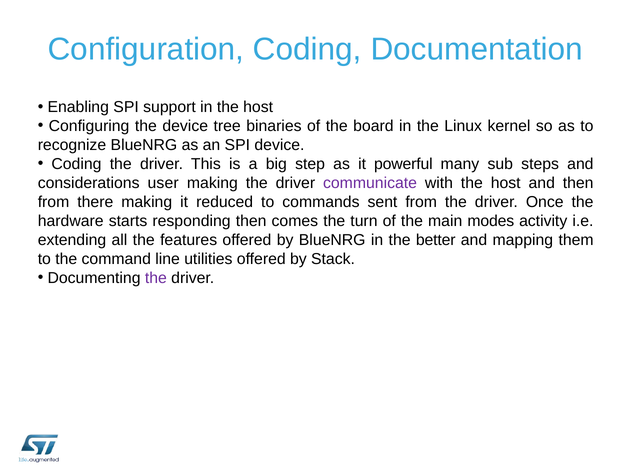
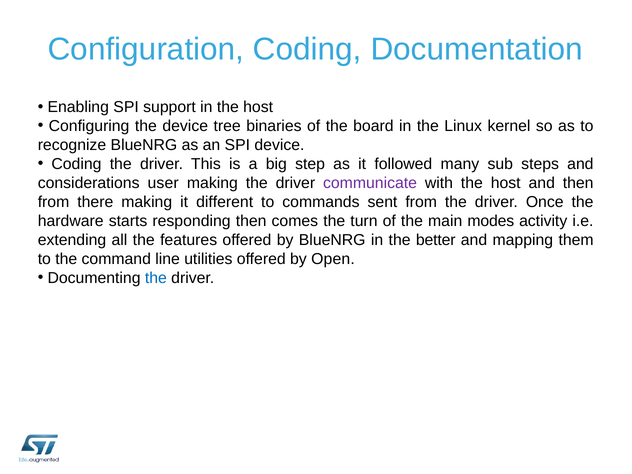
powerful: powerful -> followed (403, 164)
reduced: reduced -> different (225, 202)
Stack: Stack -> Open (333, 259)
the colour: purple -> blue (156, 278)
